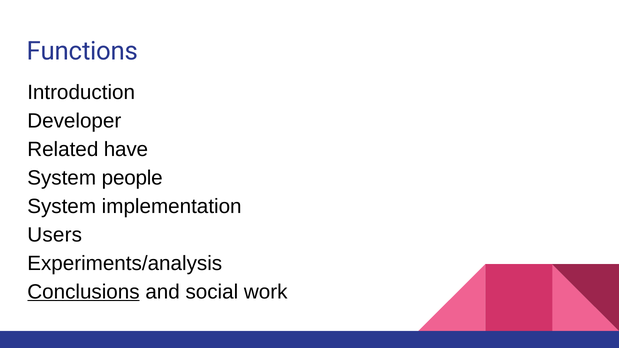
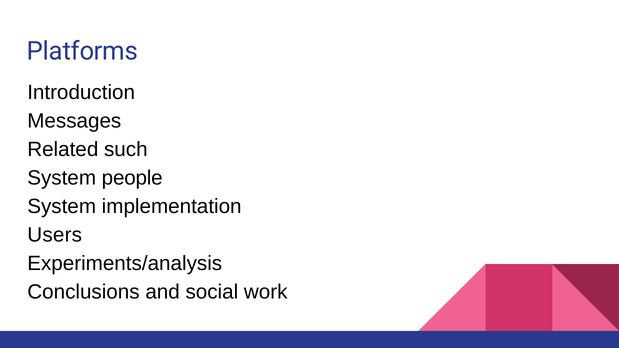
Functions: Functions -> Platforms (82, 51)
Developer: Developer -> Messages (74, 121)
have: have -> such (126, 150)
Conclusions underline: present -> none (83, 292)
